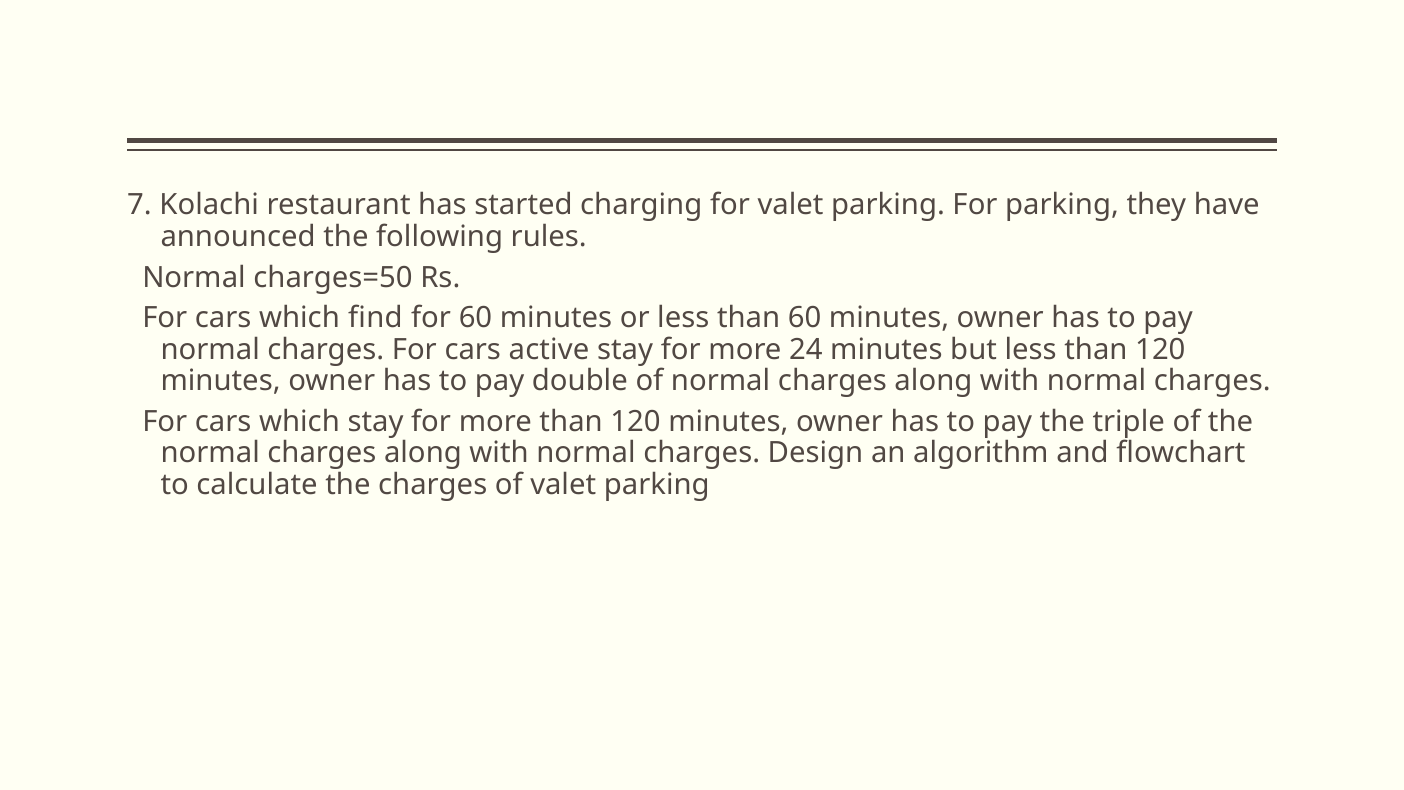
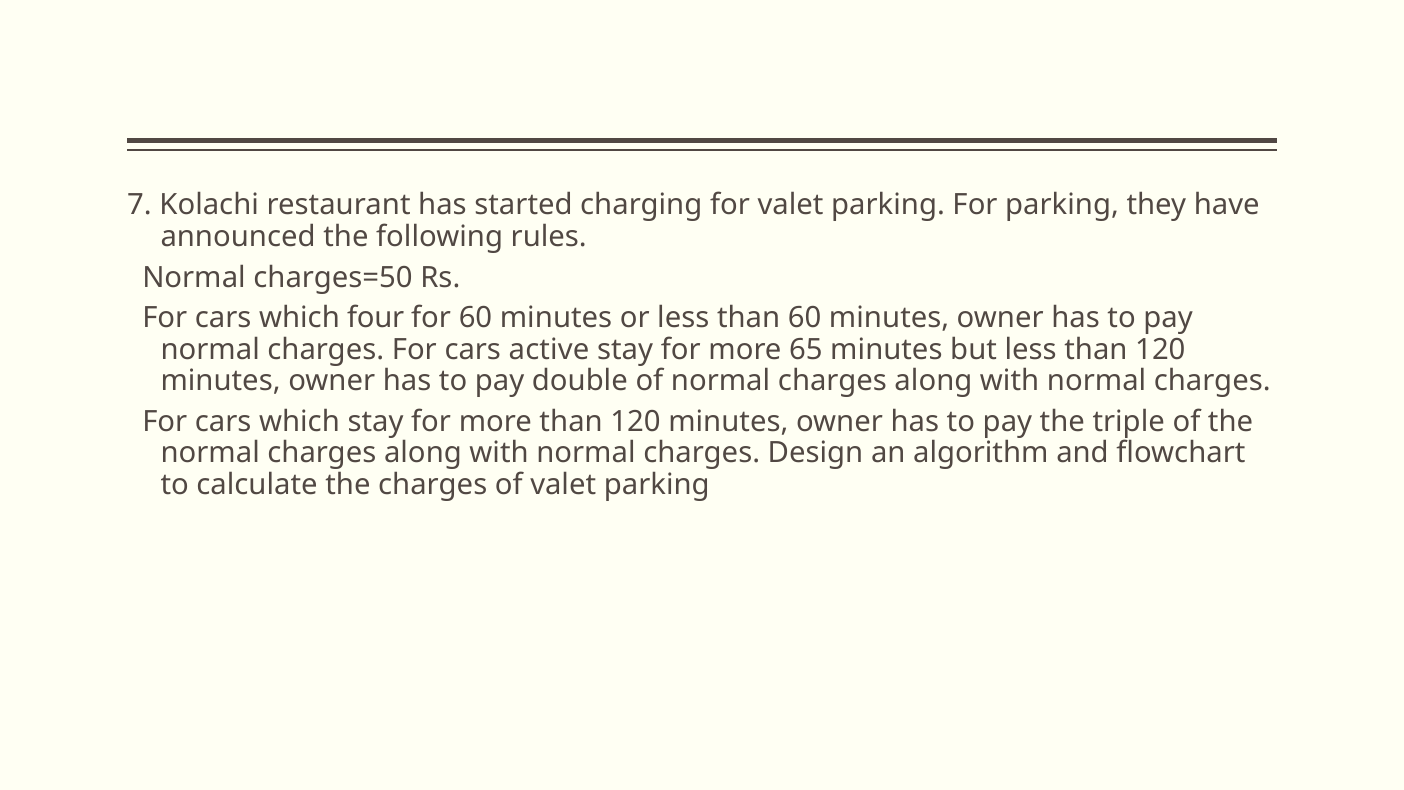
find: find -> four (376, 318)
24: 24 -> 65 (806, 349)
